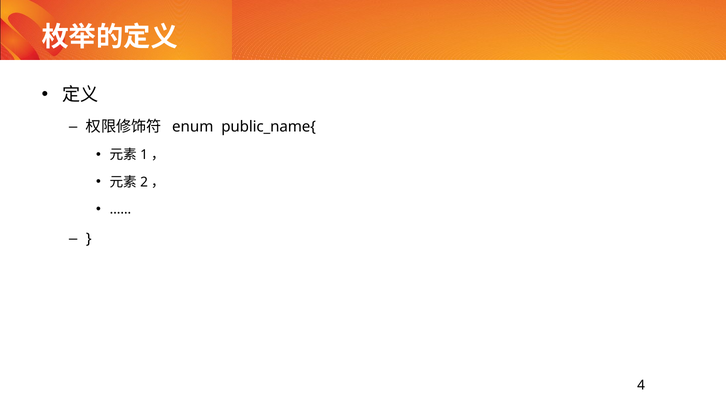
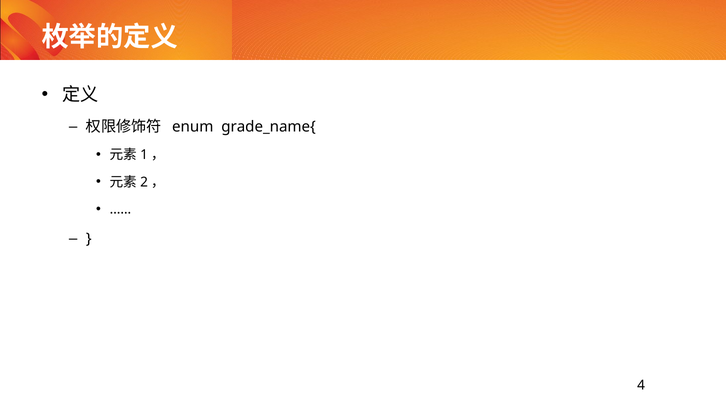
public_name{: public_name{ -> grade_name{ (269, 127)
